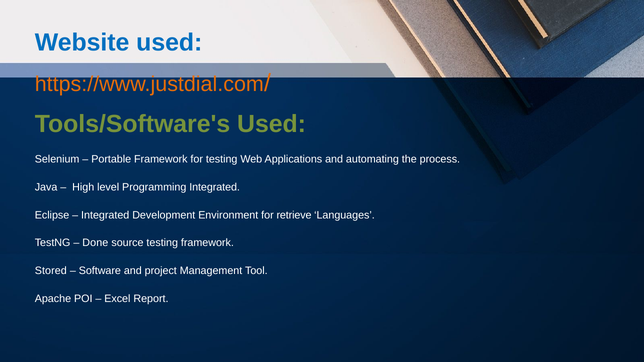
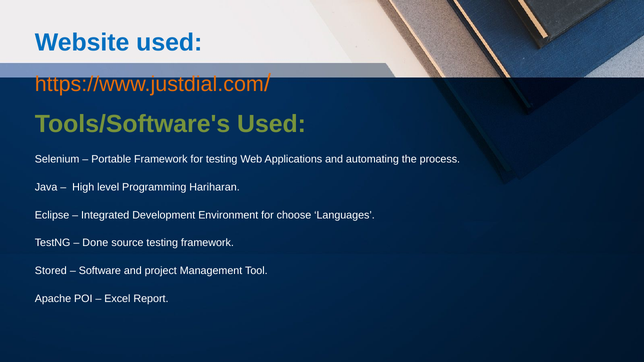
Programming Integrated: Integrated -> Hariharan (215, 187)
retrieve: retrieve -> choose (294, 215)
